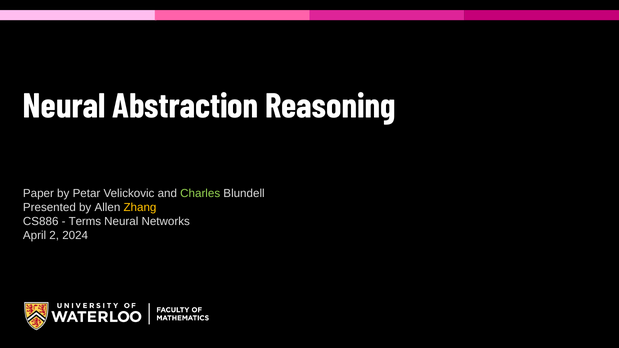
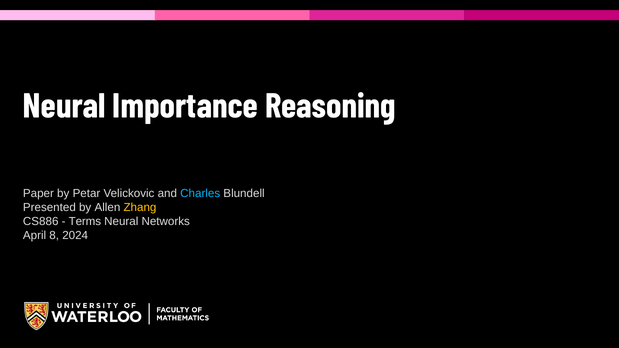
Abstraction: Abstraction -> Importance (185, 106)
Charles colour: light green -> light blue (200, 194)
2: 2 -> 8 (54, 235)
